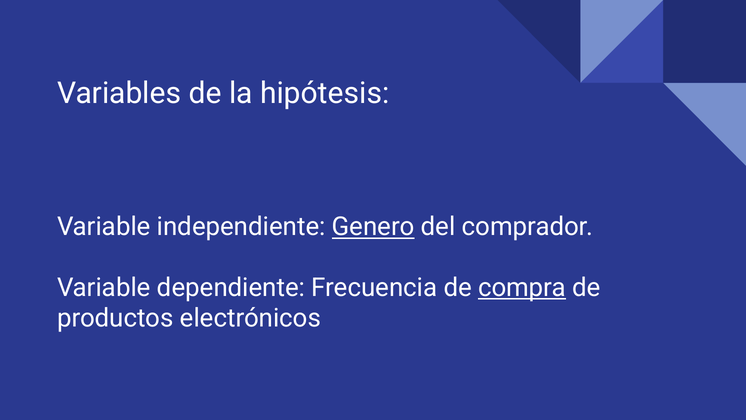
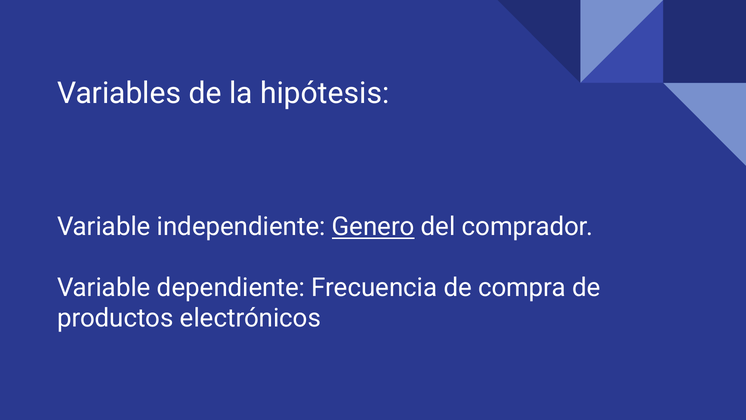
compra underline: present -> none (522, 287)
